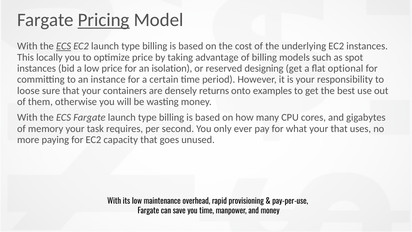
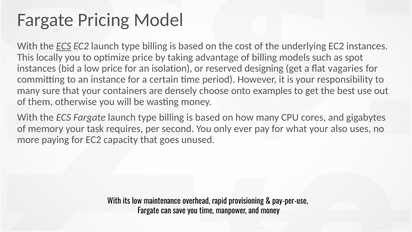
Pricing underline: present -> none (104, 20)
optional: optional -> vagaries (346, 68)
loose: loose -> many (28, 91)
returns: returns -> choose (214, 91)
your that: that -> also (339, 129)
